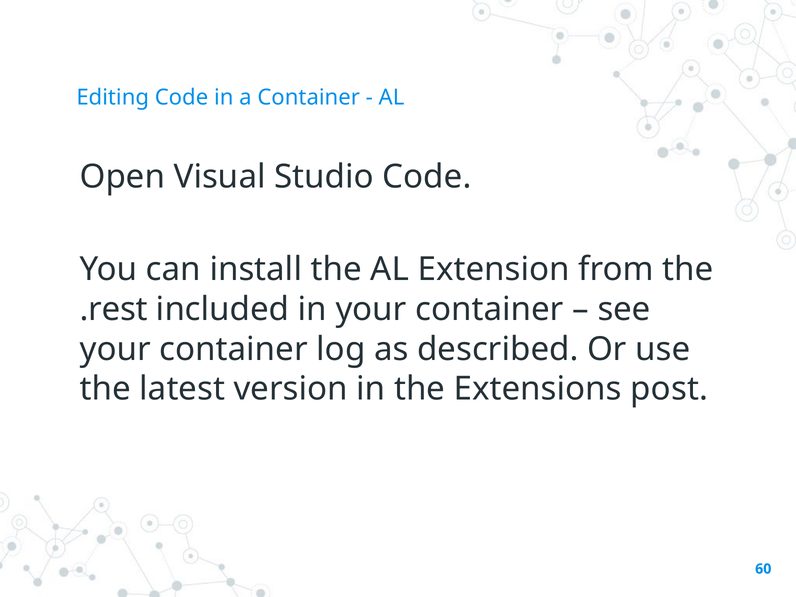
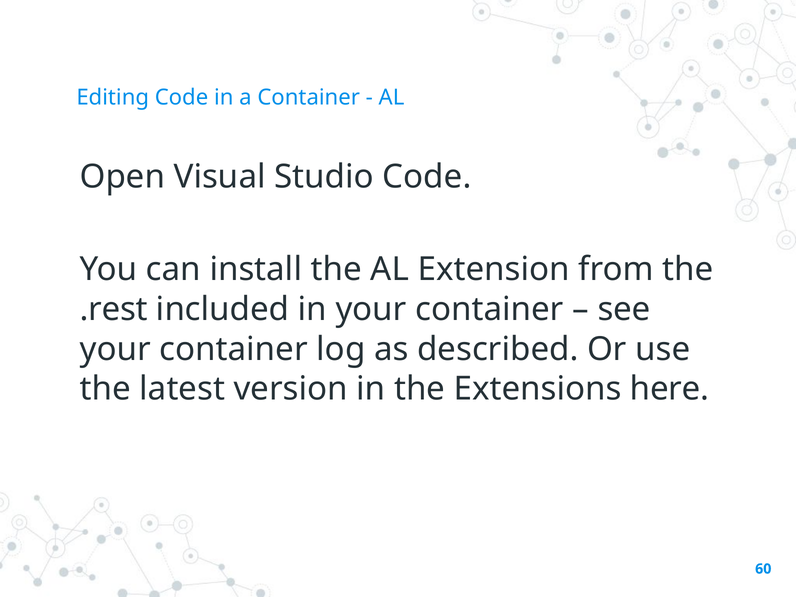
post: post -> here (669, 389)
